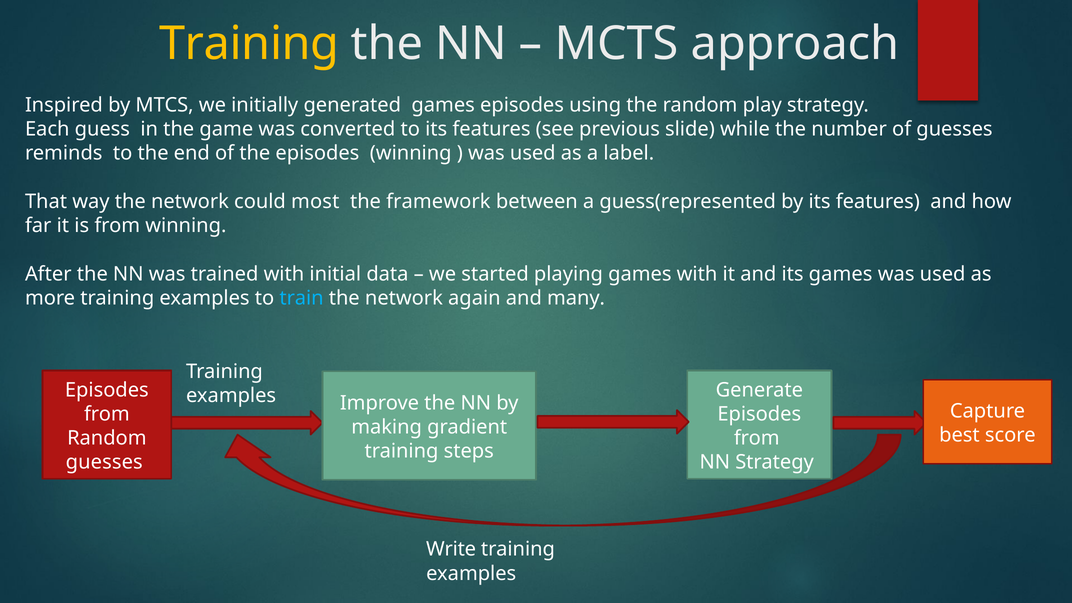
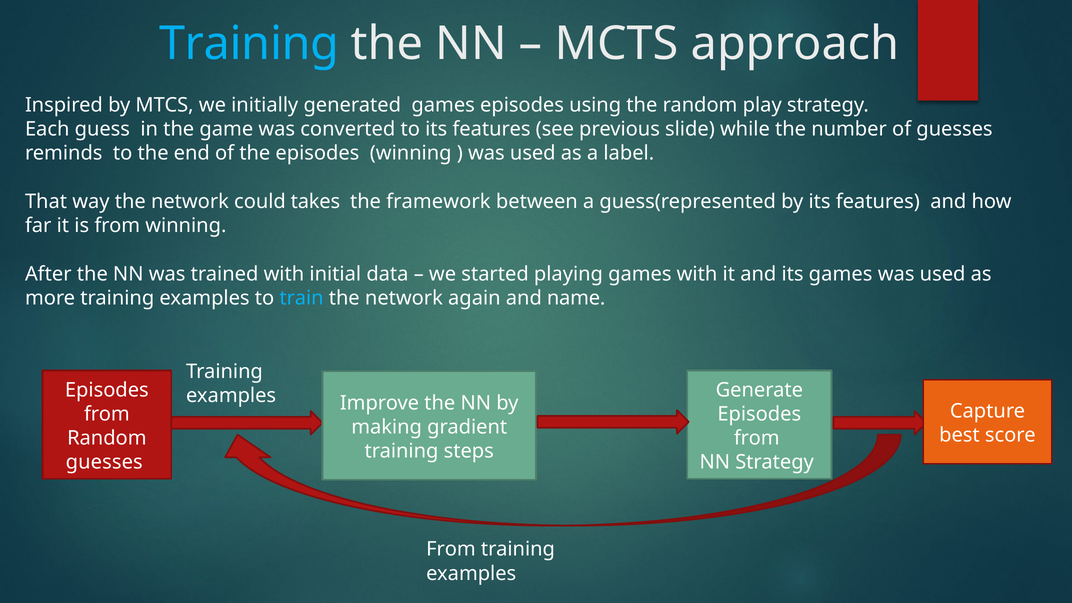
Training colour: yellow -> light blue (249, 44)
most: most -> takes (315, 202)
many: many -> name (576, 298)
Write: Write -> From (451, 549)
